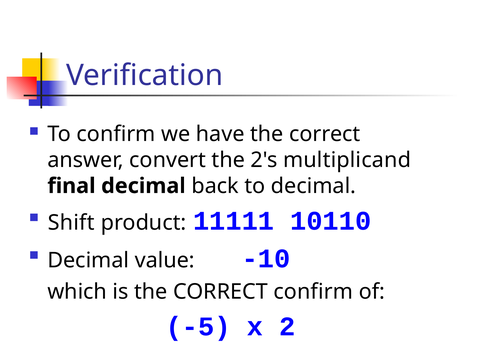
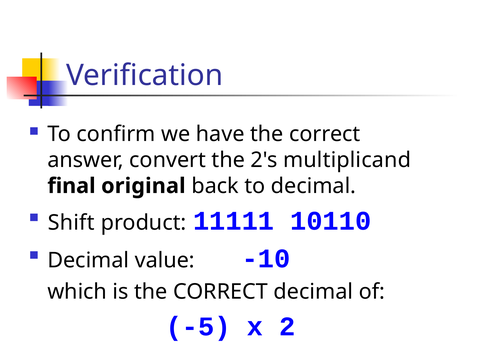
final decimal: decimal -> original (143, 186)
CORRECT confirm: confirm -> decimal (313, 292)
